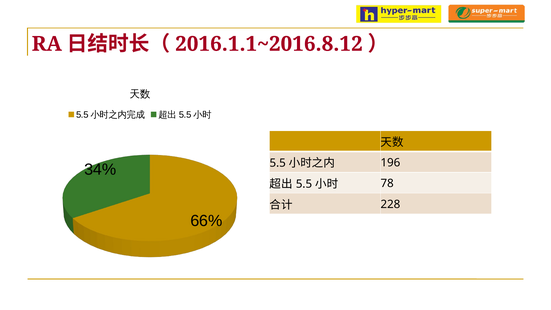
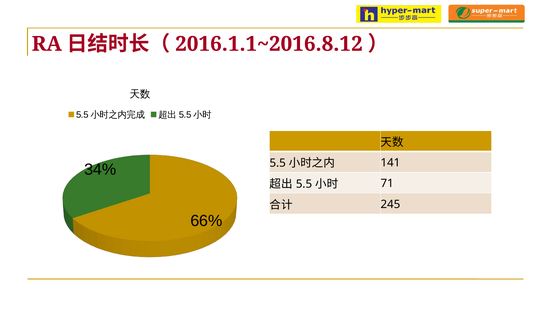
196: 196 -> 141 (390, 163)
78: 78 -> 71 (387, 183)
228: 228 -> 245 (390, 204)
